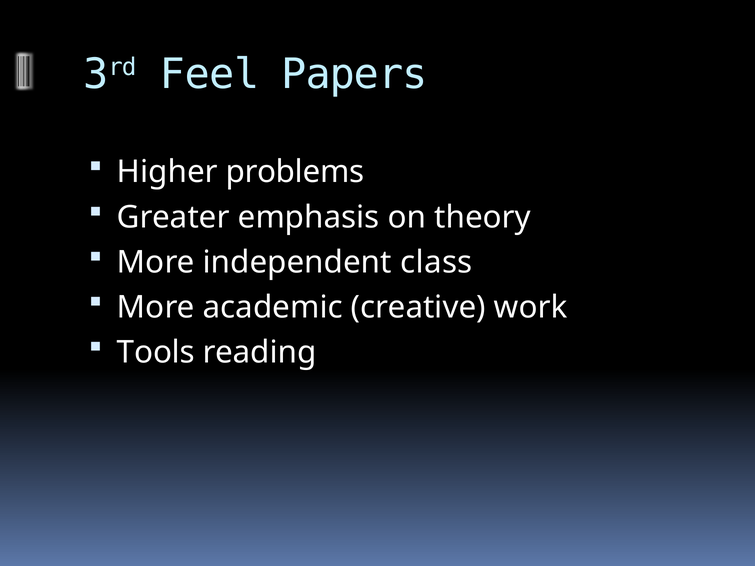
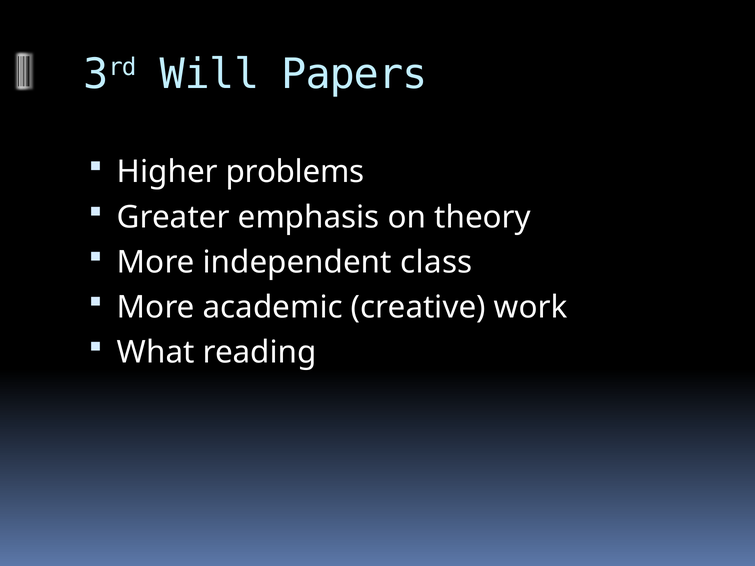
Feel: Feel -> Will (210, 74)
Tools: Tools -> What (156, 353)
